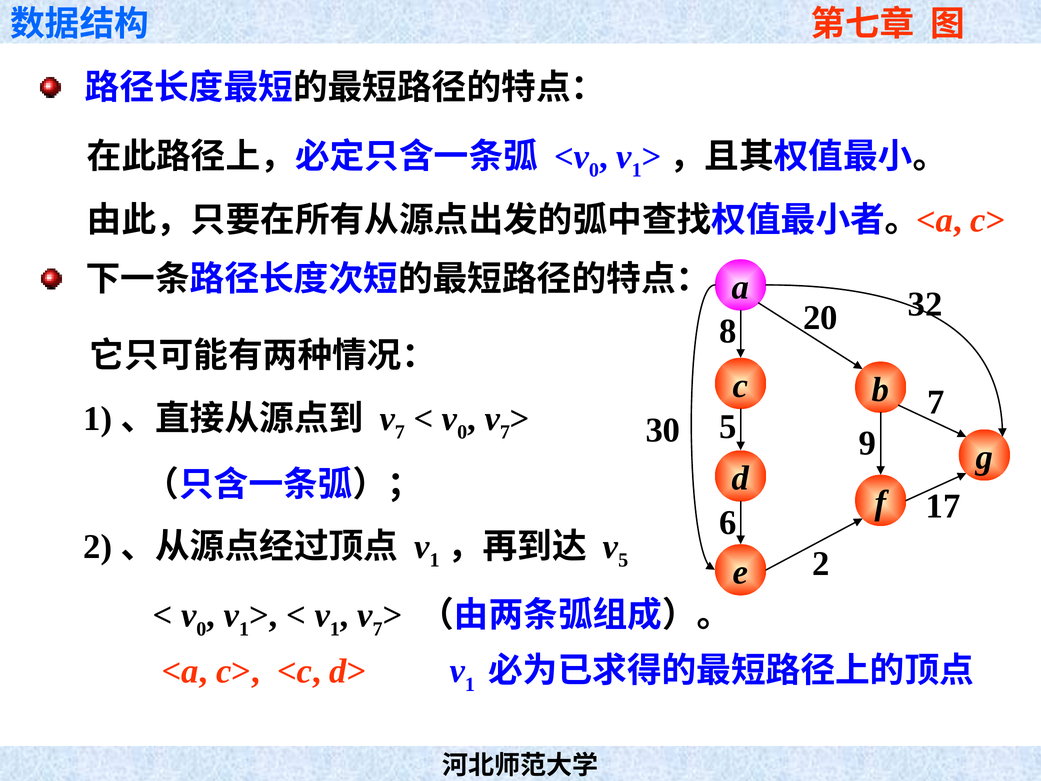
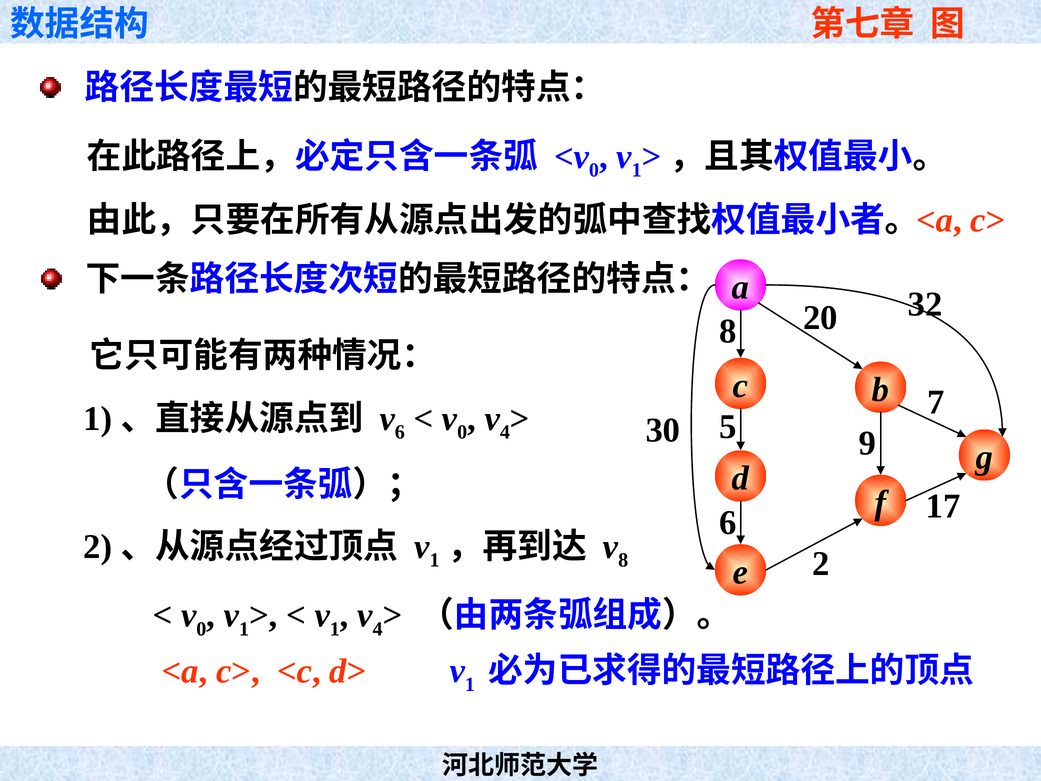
7: 7 -> 6 (400, 432)
7: 7 -> 4 (505, 432)
5: 5 -> 8 (623, 560)
7: 7 -> 4 (378, 629)
